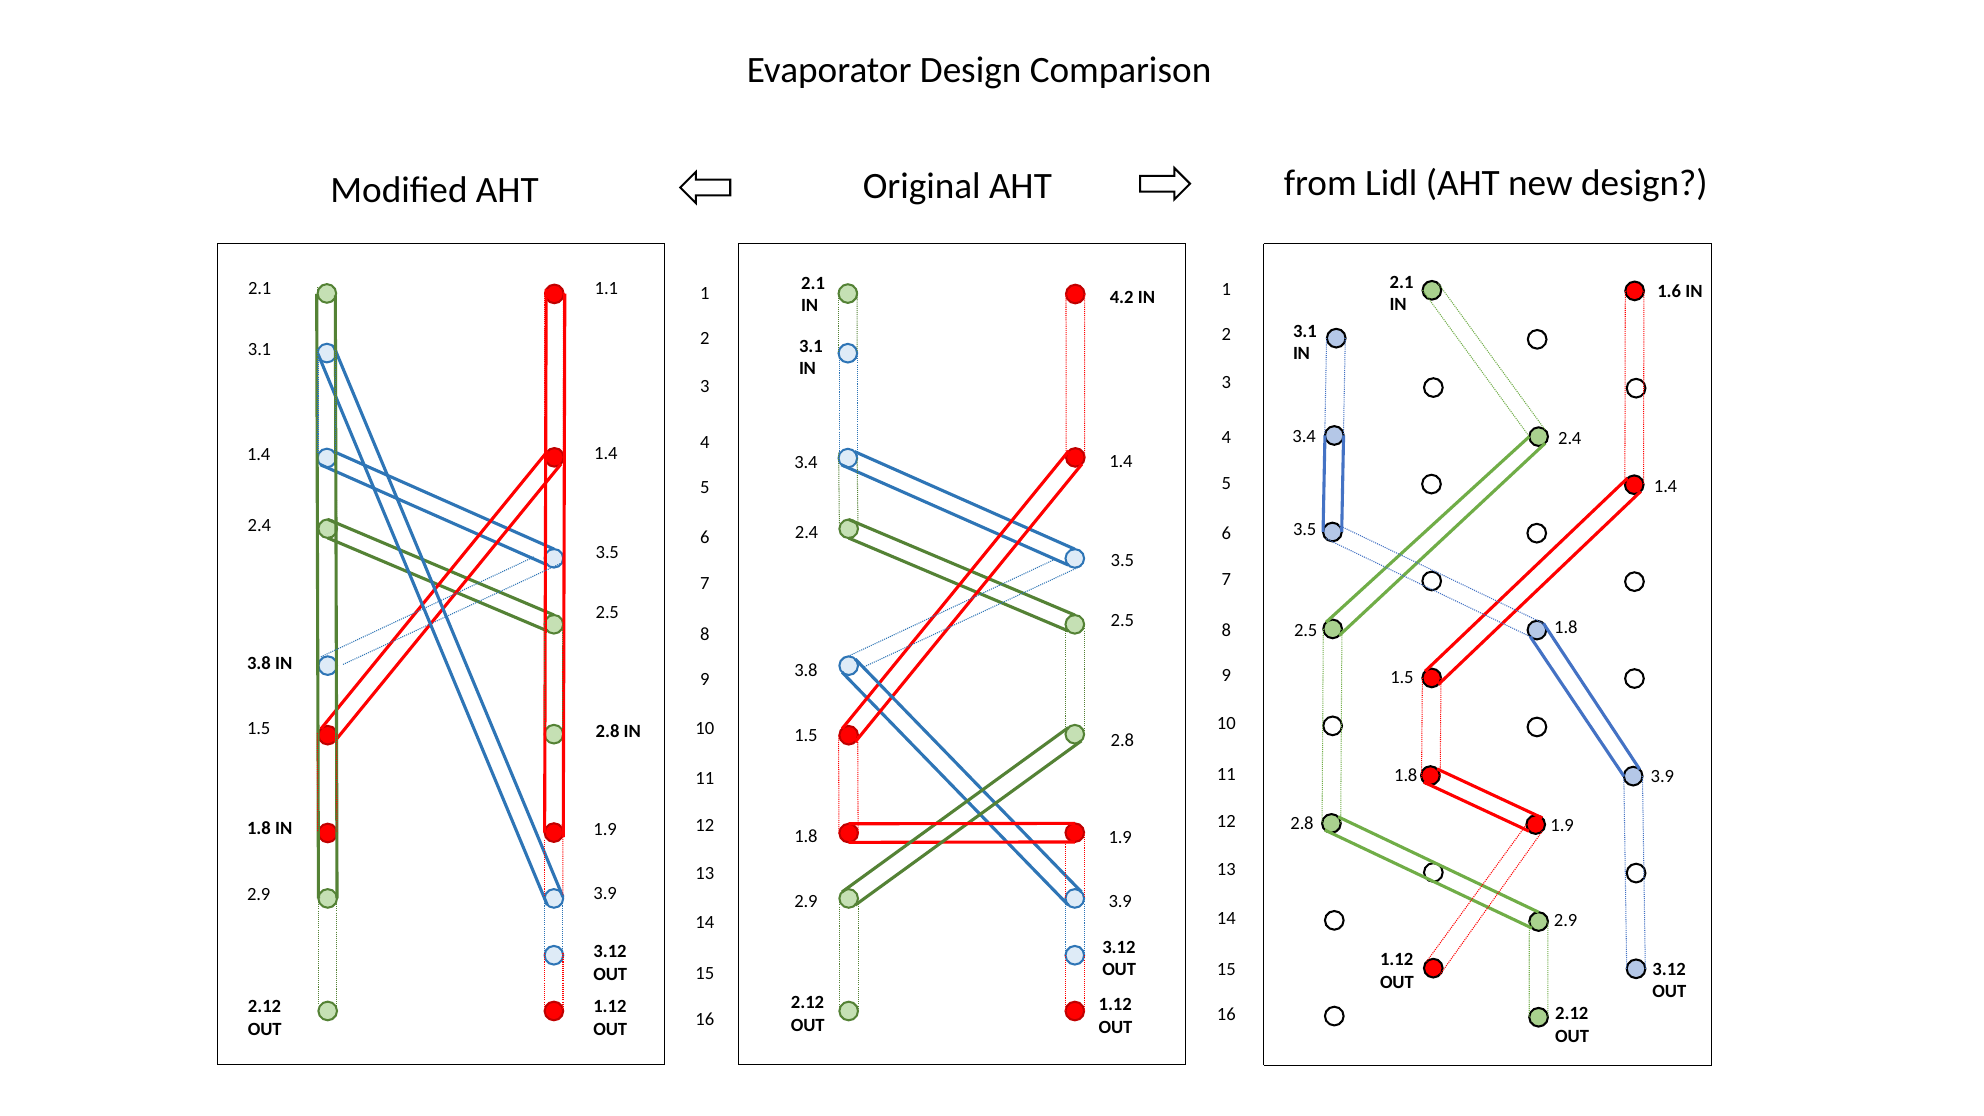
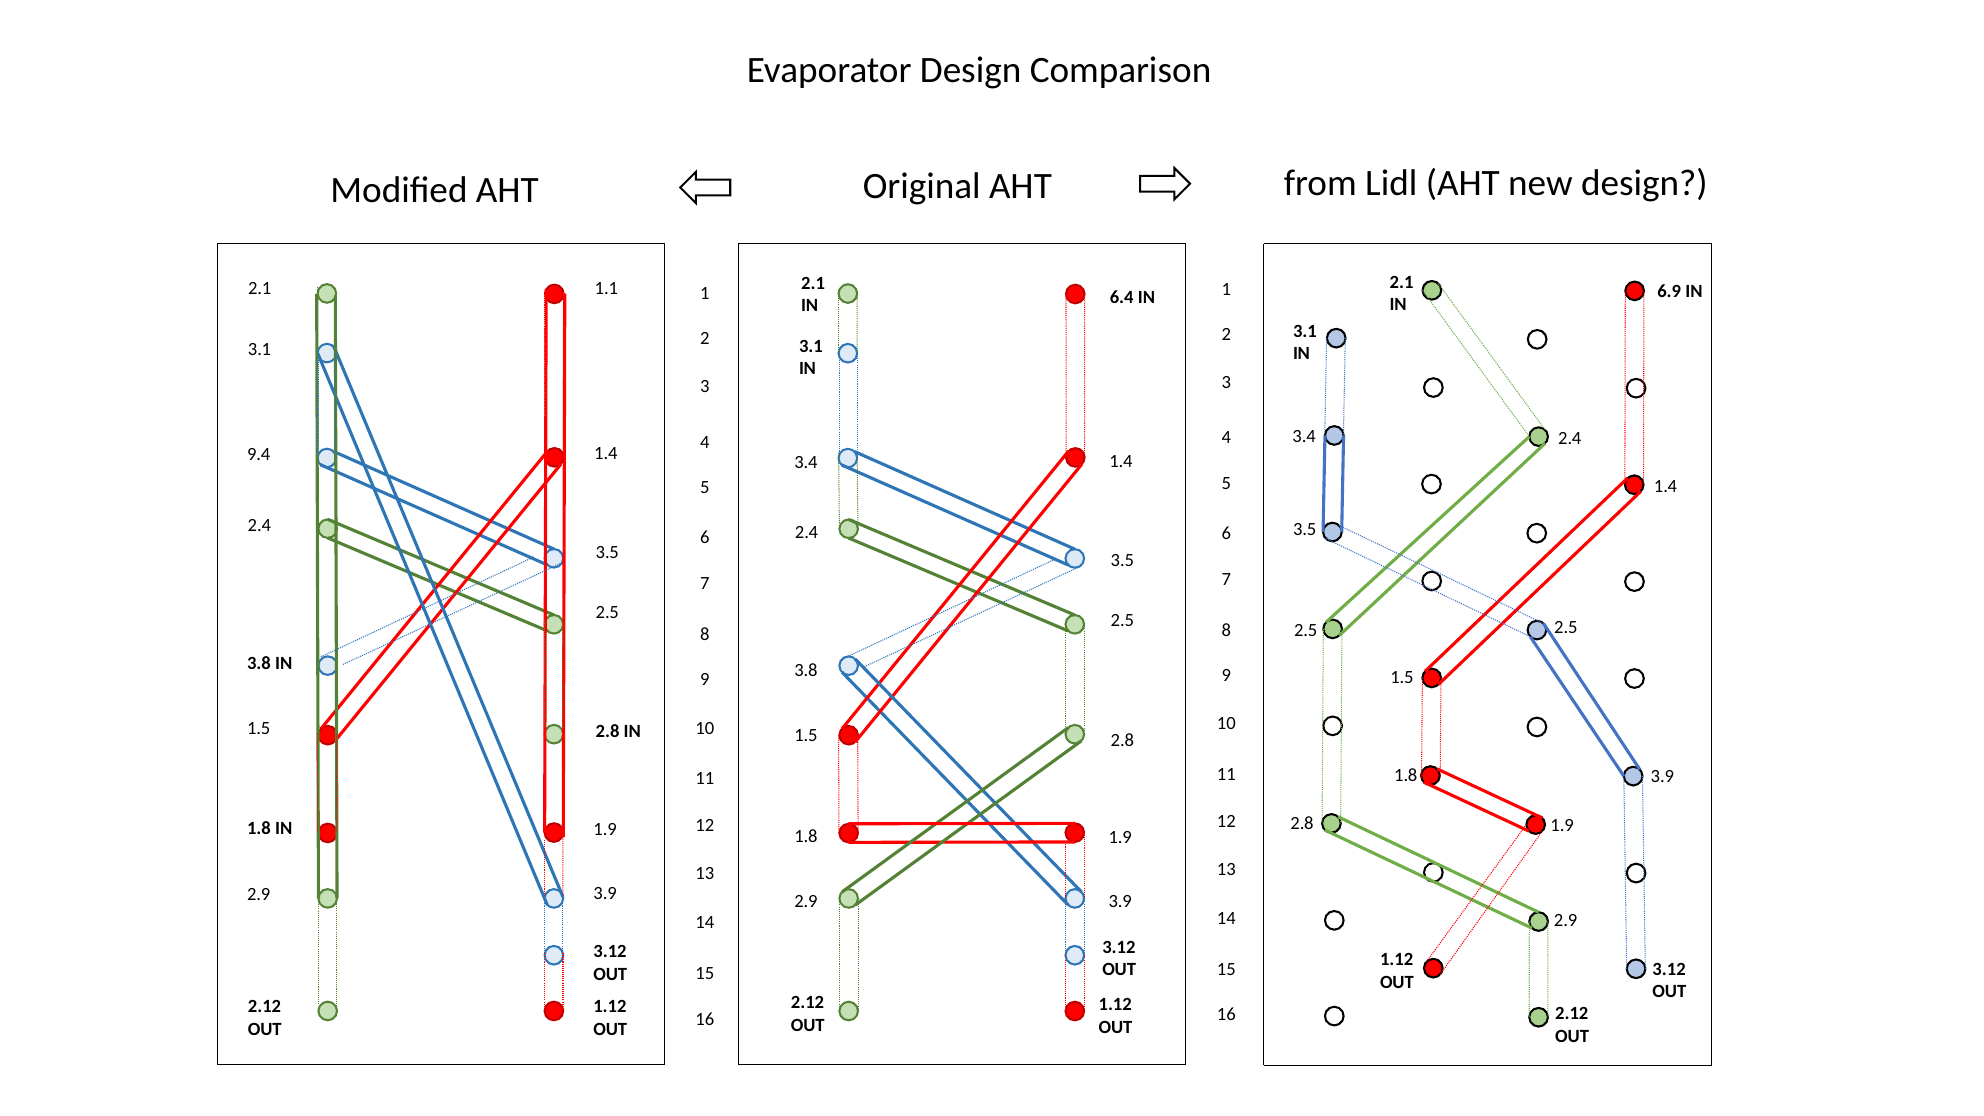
1.6: 1.6 -> 6.9 (1669, 291)
4.2: 4.2 -> 6.4 (1122, 297)
1.4: 1.4 -> 9.4 (259, 455)
1.8: 1.8 -> 2.5 (1566, 628)
